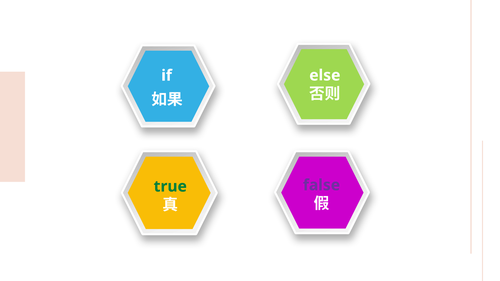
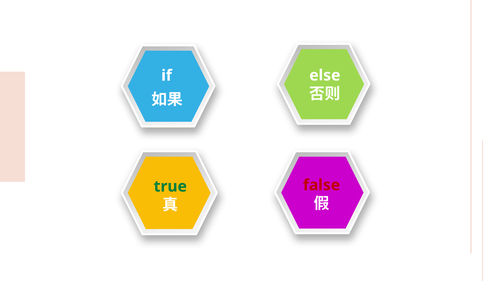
false colour: purple -> red (322, 185)
